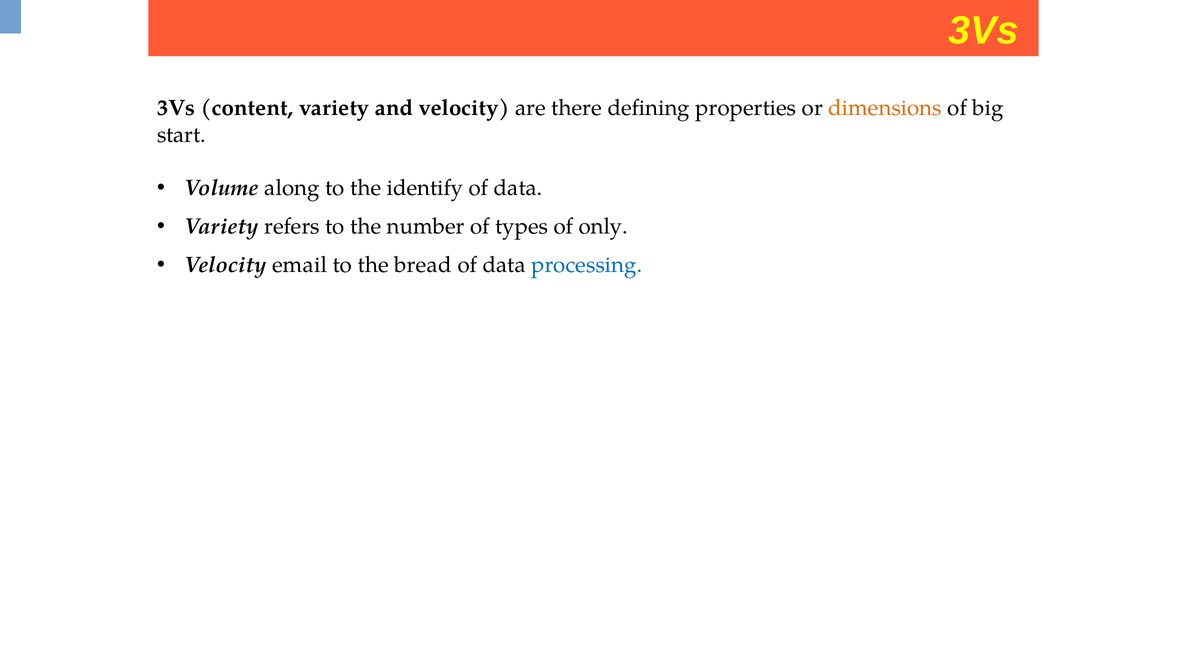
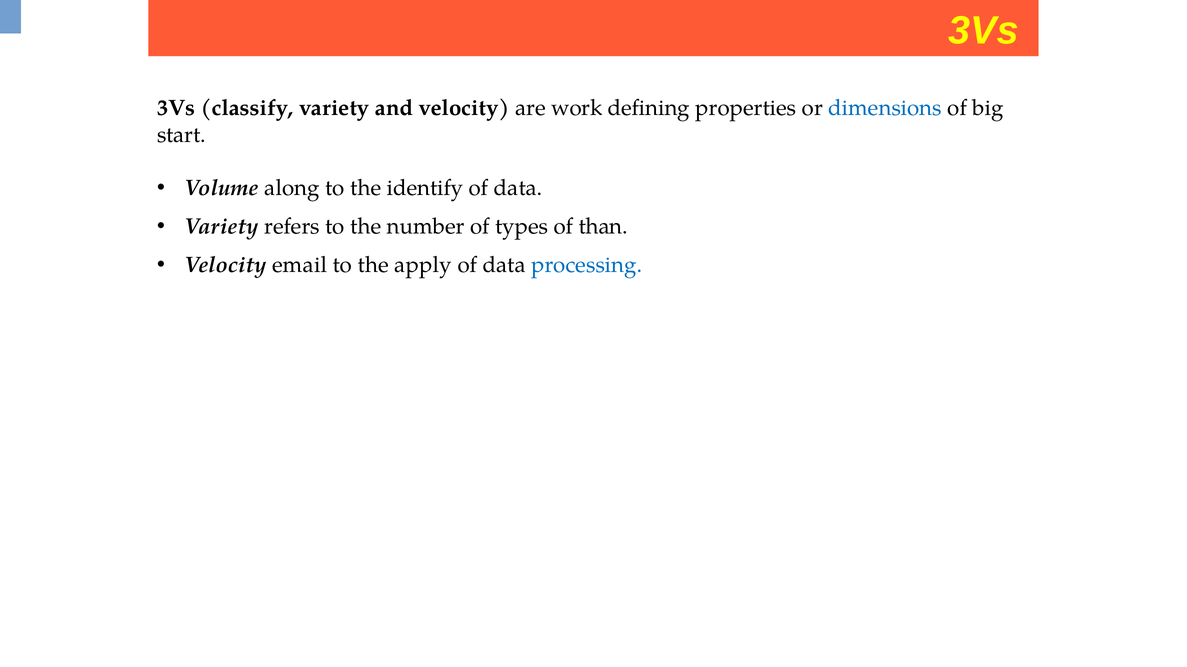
content: content -> classify (247, 108)
there: there -> work (577, 108)
dimensions colour: orange -> blue (885, 108)
only: only -> than (603, 227)
bread: bread -> apply (423, 265)
